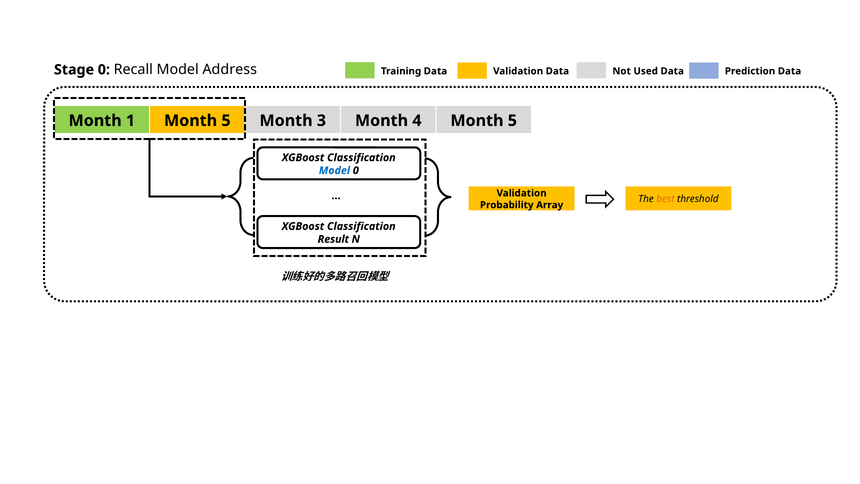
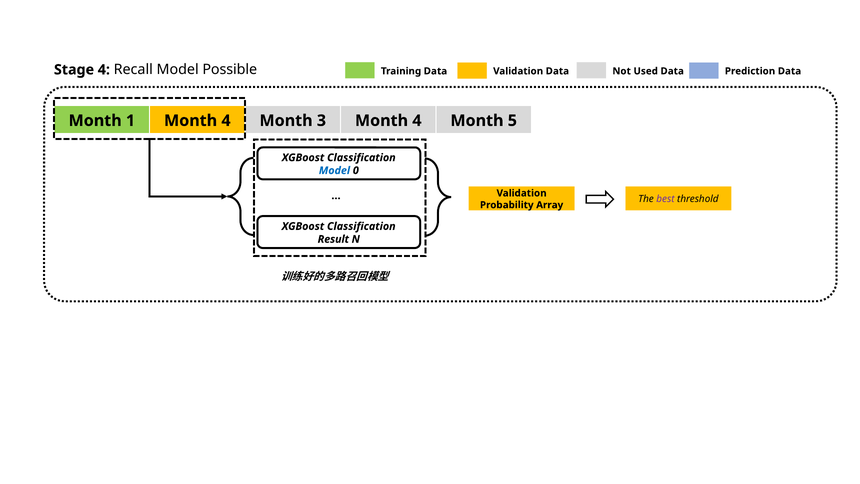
Stage 0: 0 -> 4 (104, 70)
Address: Address -> Possible (230, 70)
1 Month 5: 5 -> 4 (226, 121)
best colour: orange -> purple (665, 199)
